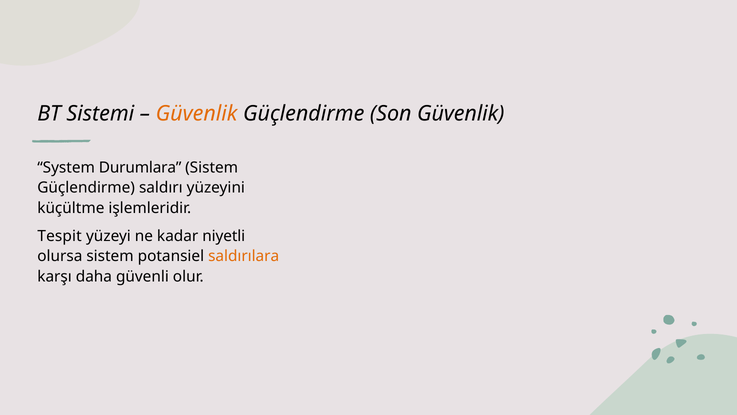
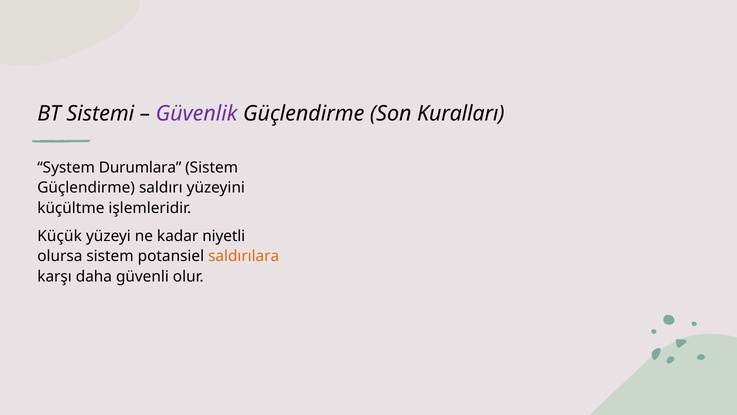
Güvenlik colour: orange -> purple (197, 114)
Son Güvenlik: Güvenlik -> Kuralları (461, 114)
Tespit: Tespit -> Küçük (60, 236)
